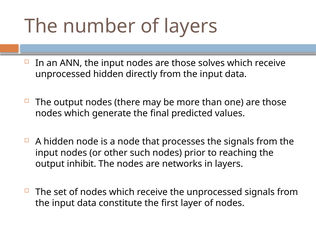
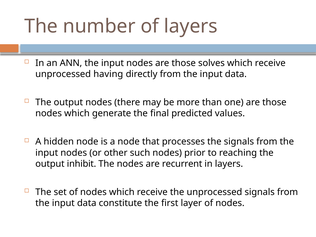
unprocessed hidden: hidden -> having (108, 74)
networks: networks -> recurrent (182, 164)
